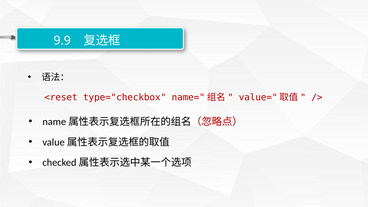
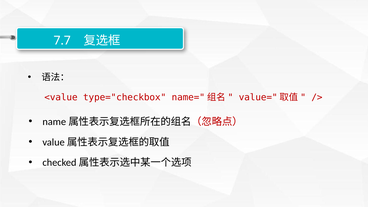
9.9: 9.9 -> 7.7 (62, 41)
<reset: <reset -> <value (61, 97)
